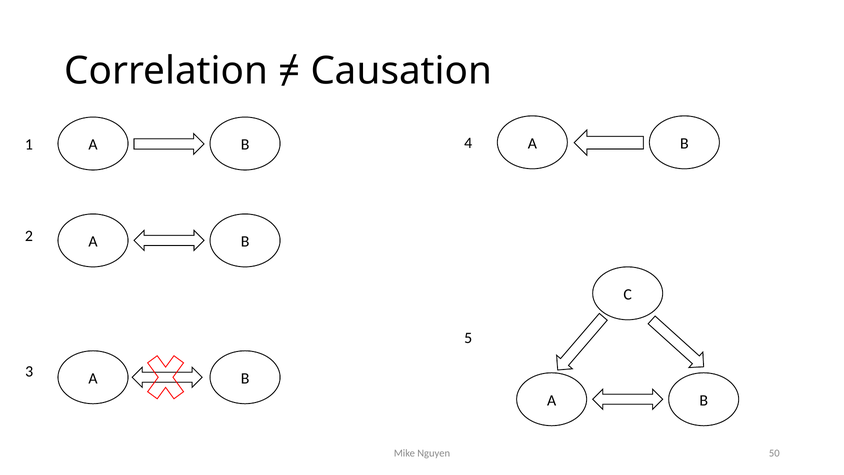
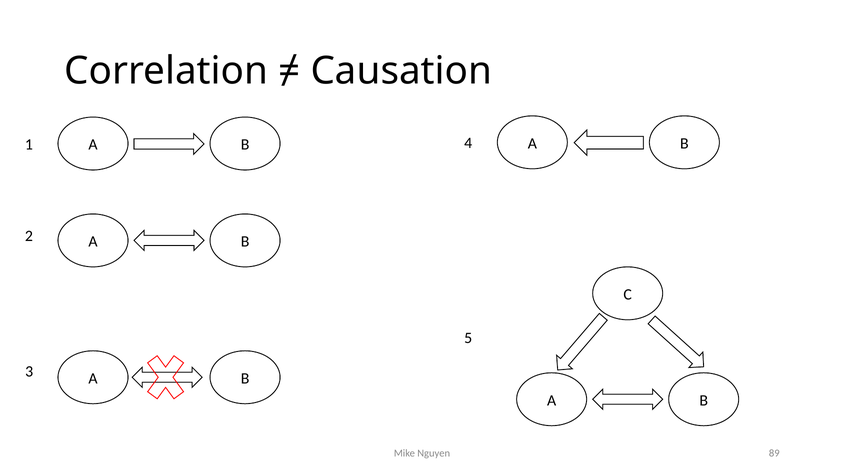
50: 50 -> 89 (774, 453)
